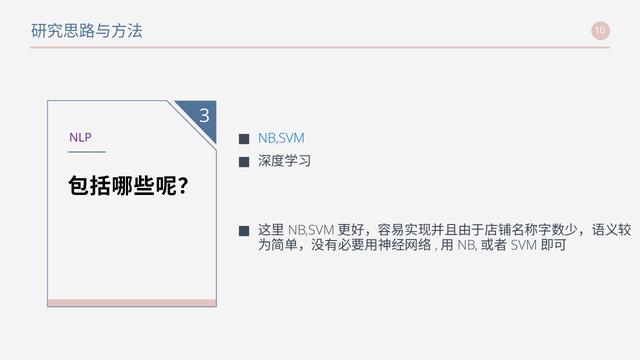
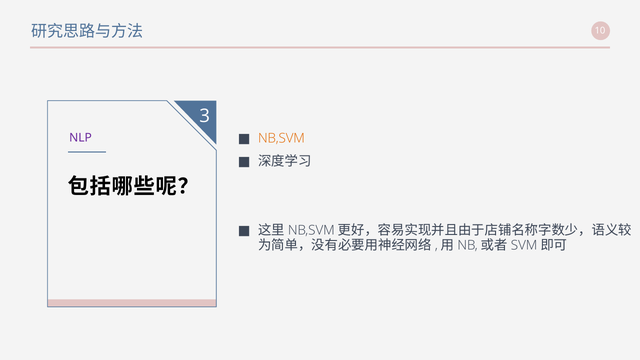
NB,SVM colour: blue -> orange (281, 138)
